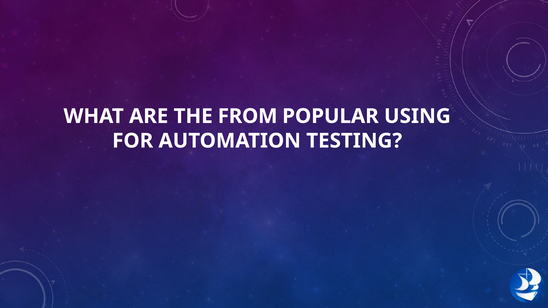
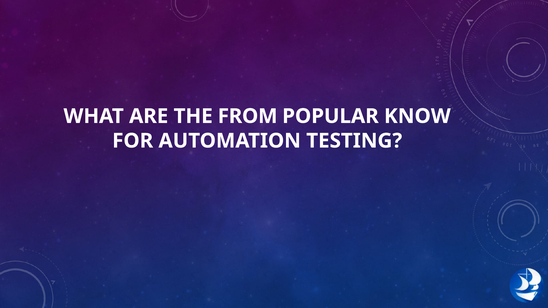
USING: USING -> KNOW (417, 116)
